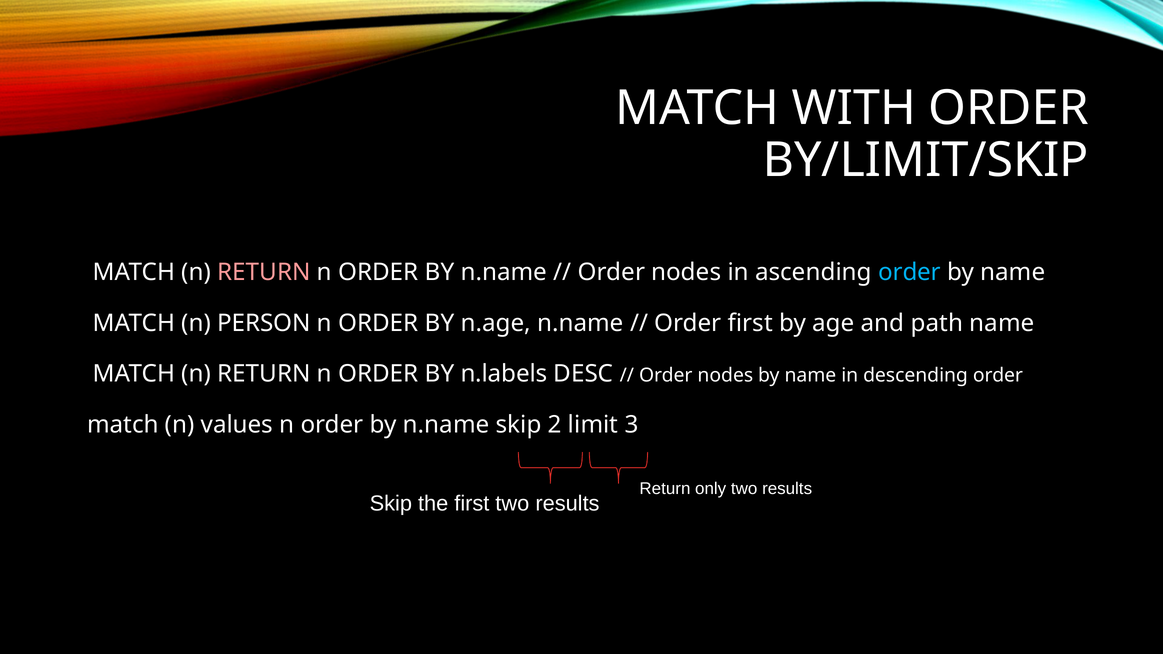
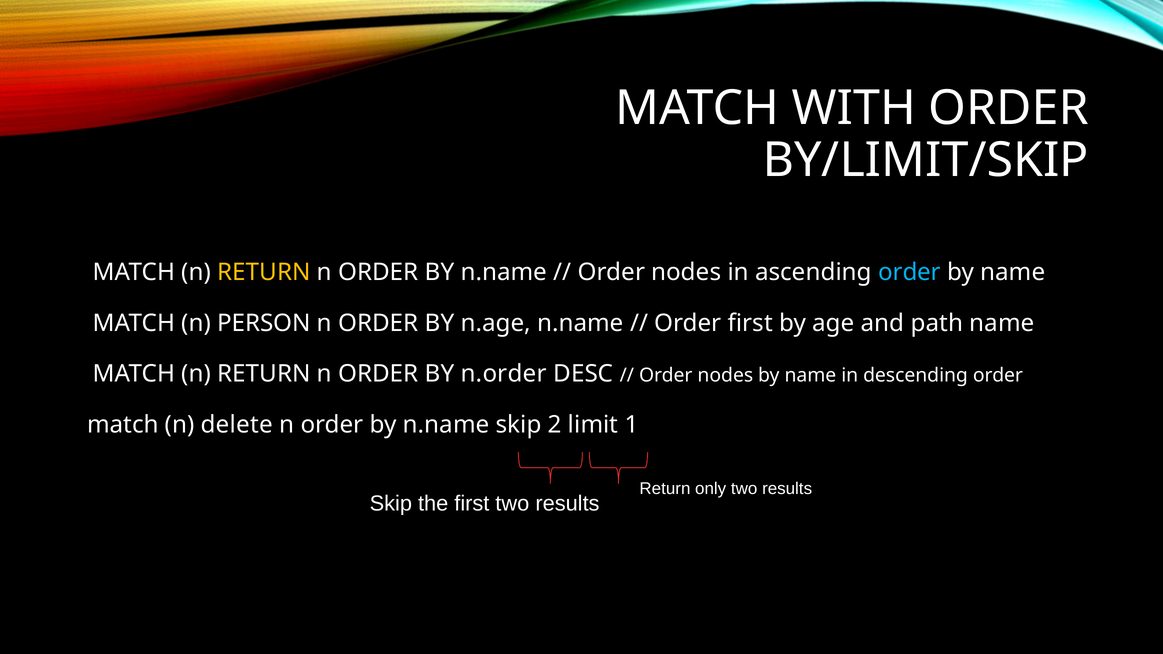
RETURN colour: pink -> yellow (264, 272)
n.labels: n.labels -> n.order (504, 374)
values: values -> delete (237, 425)
3: 3 -> 1 (631, 425)
